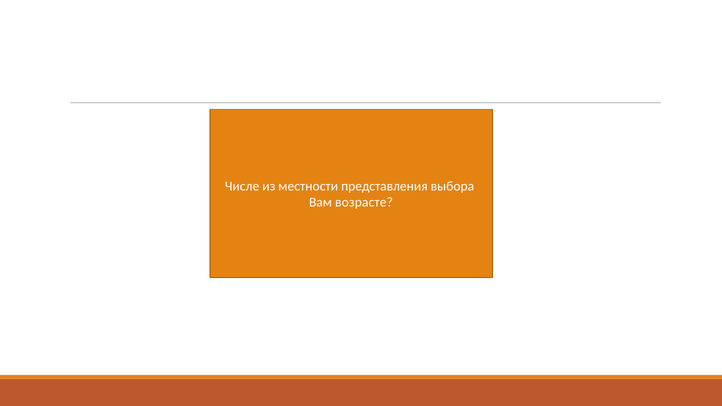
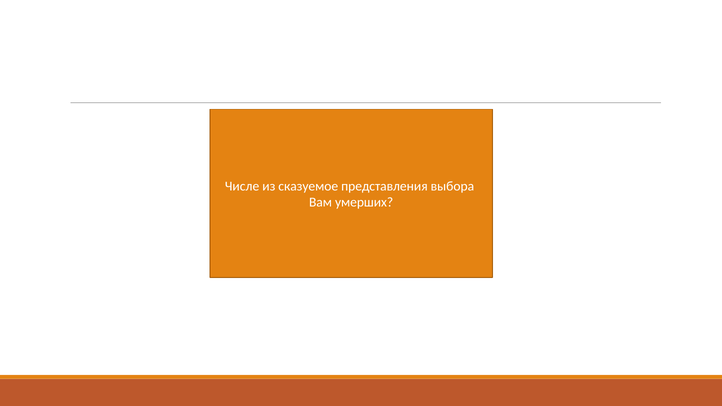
местности: местности -> сказуемое (308, 186)
возрасте: возрасте -> умерших (364, 202)
